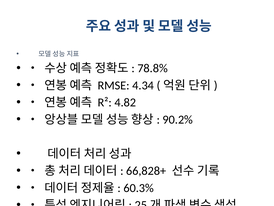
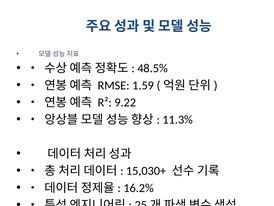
78.8%: 78.8% -> 48.5% (153, 68)
4.34: 4.34 -> 1.59 (143, 85)
4.82: 4.82 -> 9.22 (125, 102)
90.2%: 90.2% -> 11.3% (178, 119)
66,828+: 66,828+ -> 15,030+ (146, 170)
60.3%: 60.3% -> 16.2% (139, 188)
